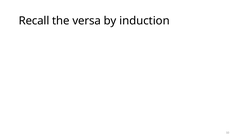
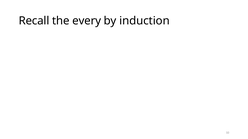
versa: versa -> every (87, 21)
